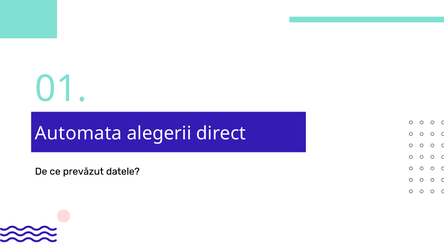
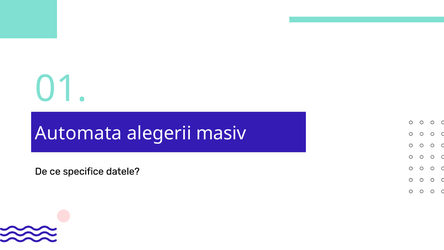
direct: direct -> masiv (221, 133)
prevăzut: prevăzut -> specifice (83, 171)
